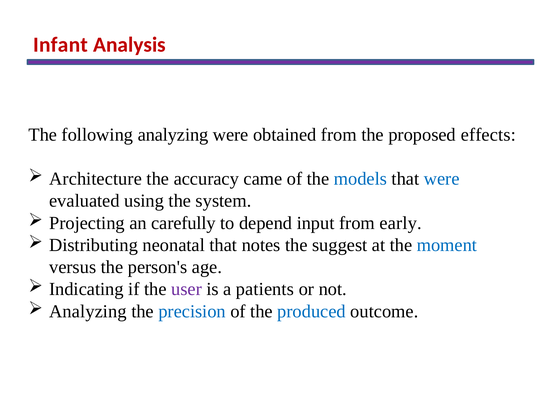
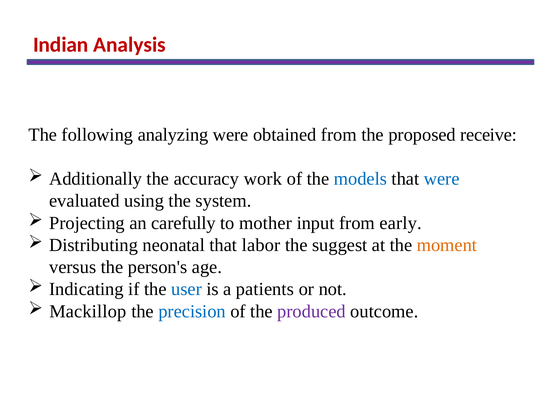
Infant: Infant -> Indian (61, 45)
effects: effects -> receive (489, 135)
Architecture: Architecture -> Additionally (96, 179)
came: came -> work (263, 179)
depend: depend -> mother (265, 223)
notes: notes -> labor (261, 245)
moment colour: blue -> orange (447, 245)
user colour: purple -> blue (186, 289)
Analyzing: Analyzing -> Mackillop (88, 311)
produced colour: blue -> purple (312, 311)
